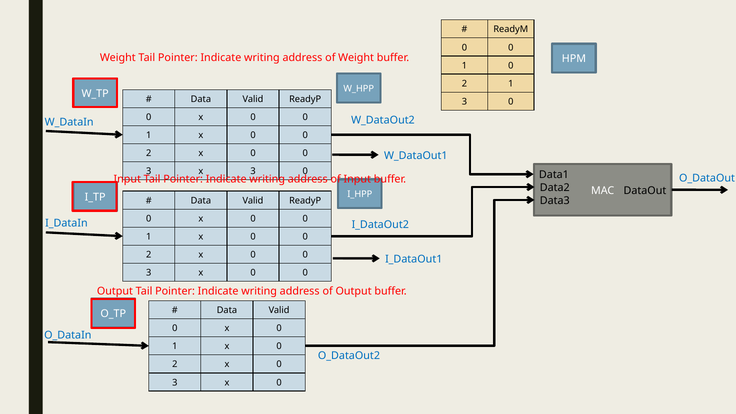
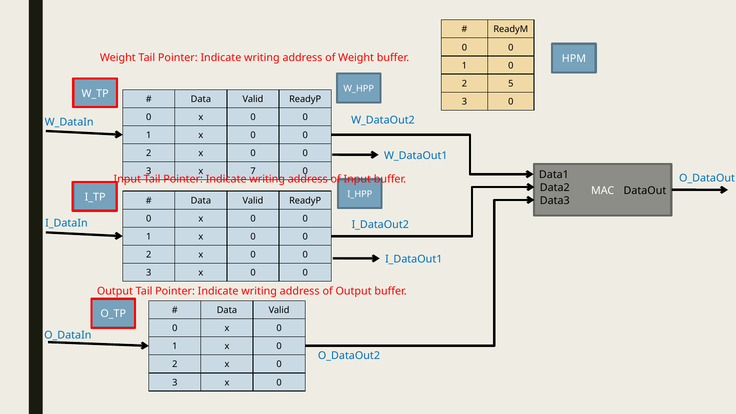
2 1: 1 -> 5 (511, 84)
x 3: 3 -> 7 (253, 171)
